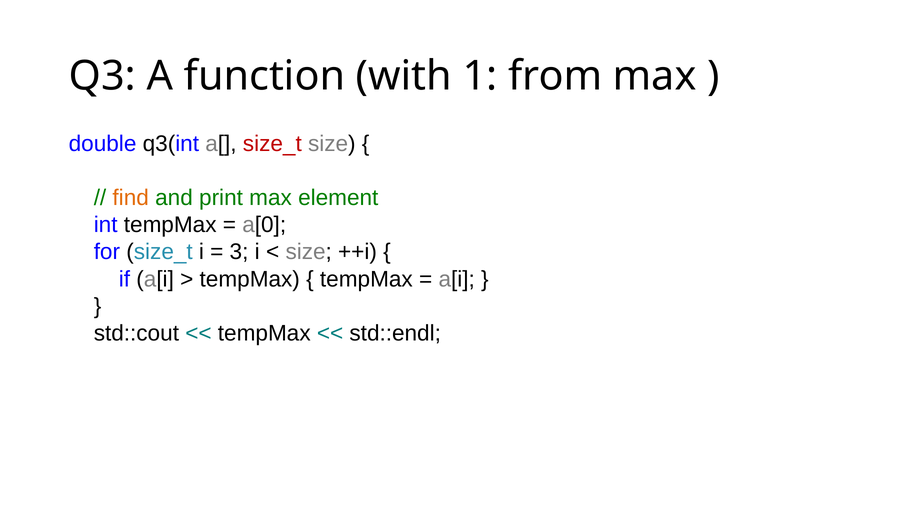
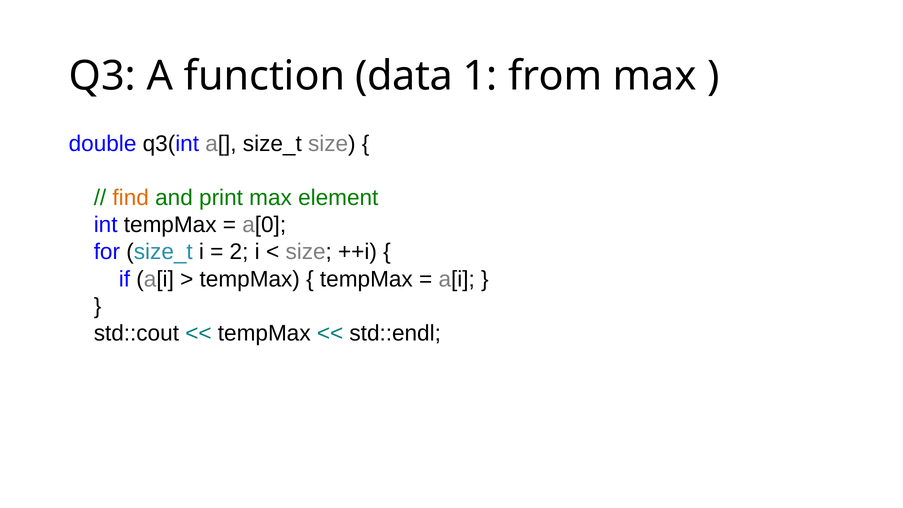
with: with -> data (404, 76)
size_t colour: red -> black (272, 144)
3: 3 -> 2 (239, 252)
